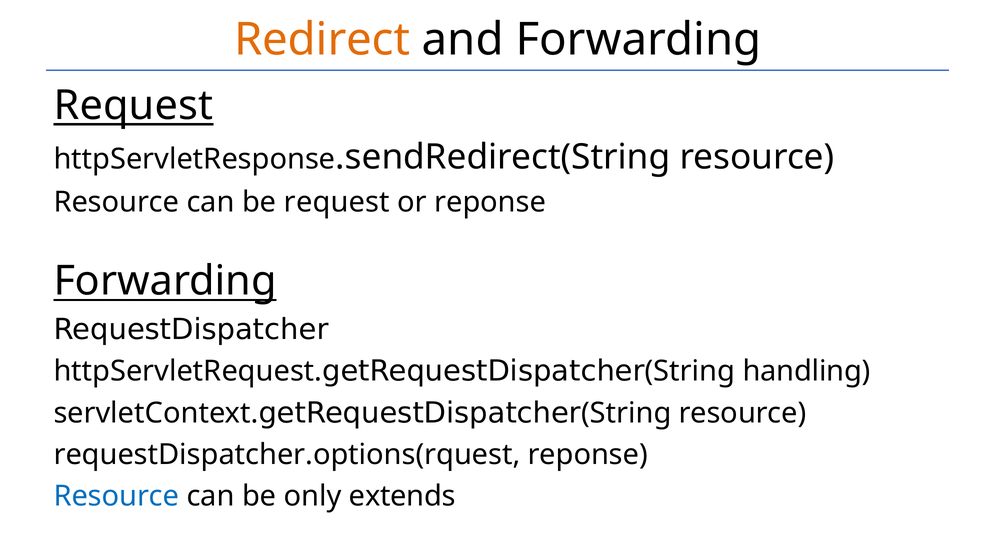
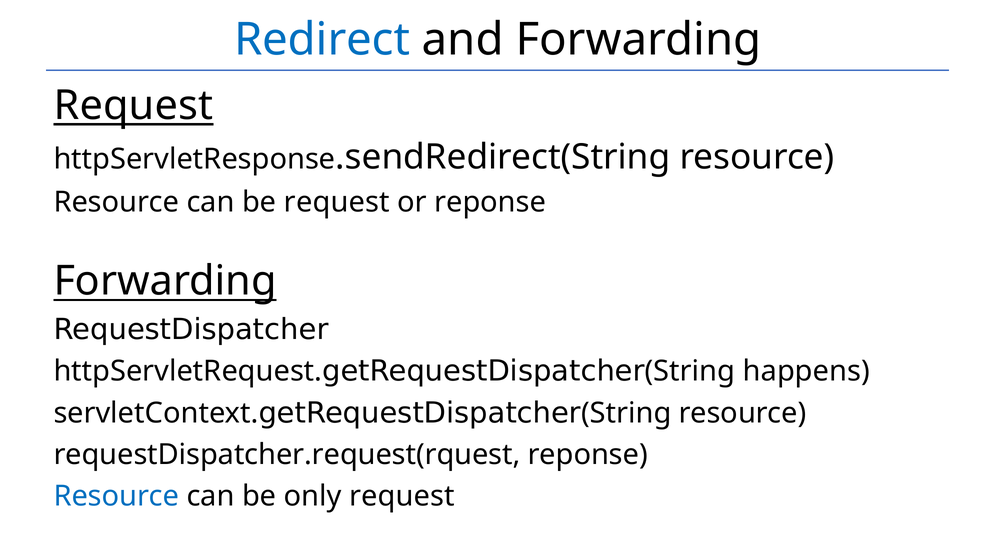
Redirect colour: orange -> blue (322, 40)
handling: handling -> happens (806, 372)
requestDispatcher.options(rquest: requestDispatcher.options(rquest -> requestDispatcher.request(rquest (287, 455)
only extends: extends -> request (402, 497)
